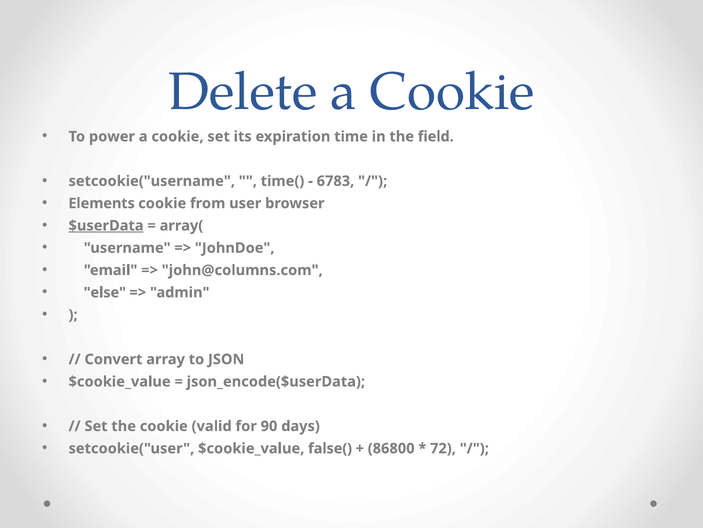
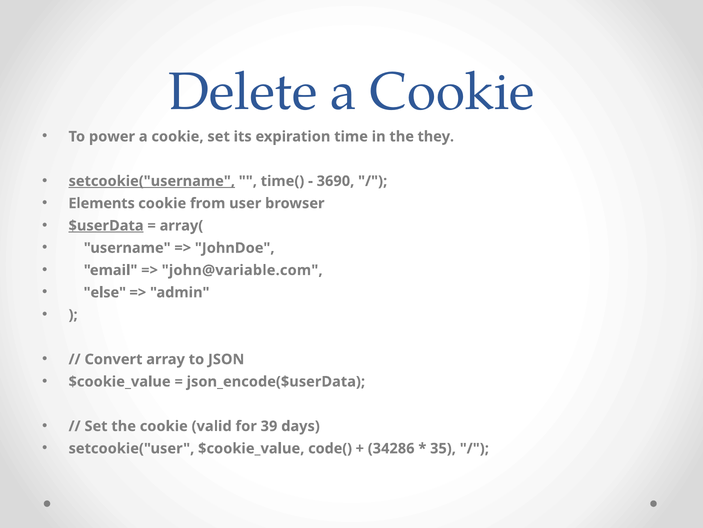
field: field -> they (436, 136)
setcookie("username underline: none -> present (152, 181)
6783: 6783 -> 3690 (335, 181)
john@columns.com: john@columns.com -> john@variable.com (242, 270)
90: 90 -> 39 (269, 426)
false(: false( -> code( (330, 448)
86800: 86800 -> 34286 (391, 448)
72: 72 -> 35 (443, 448)
